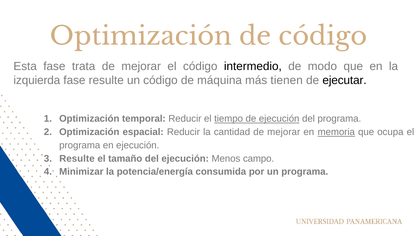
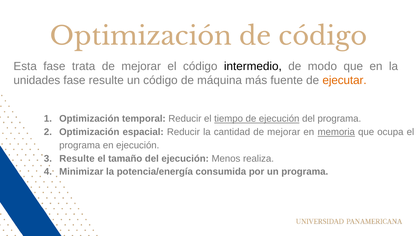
izquierda: izquierda -> unidades (37, 80)
tienen: tienen -> fuente (287, 80)
ejecutar colour: black -> orange (345, 80)
campo: campo -> realiza (258, 159)
